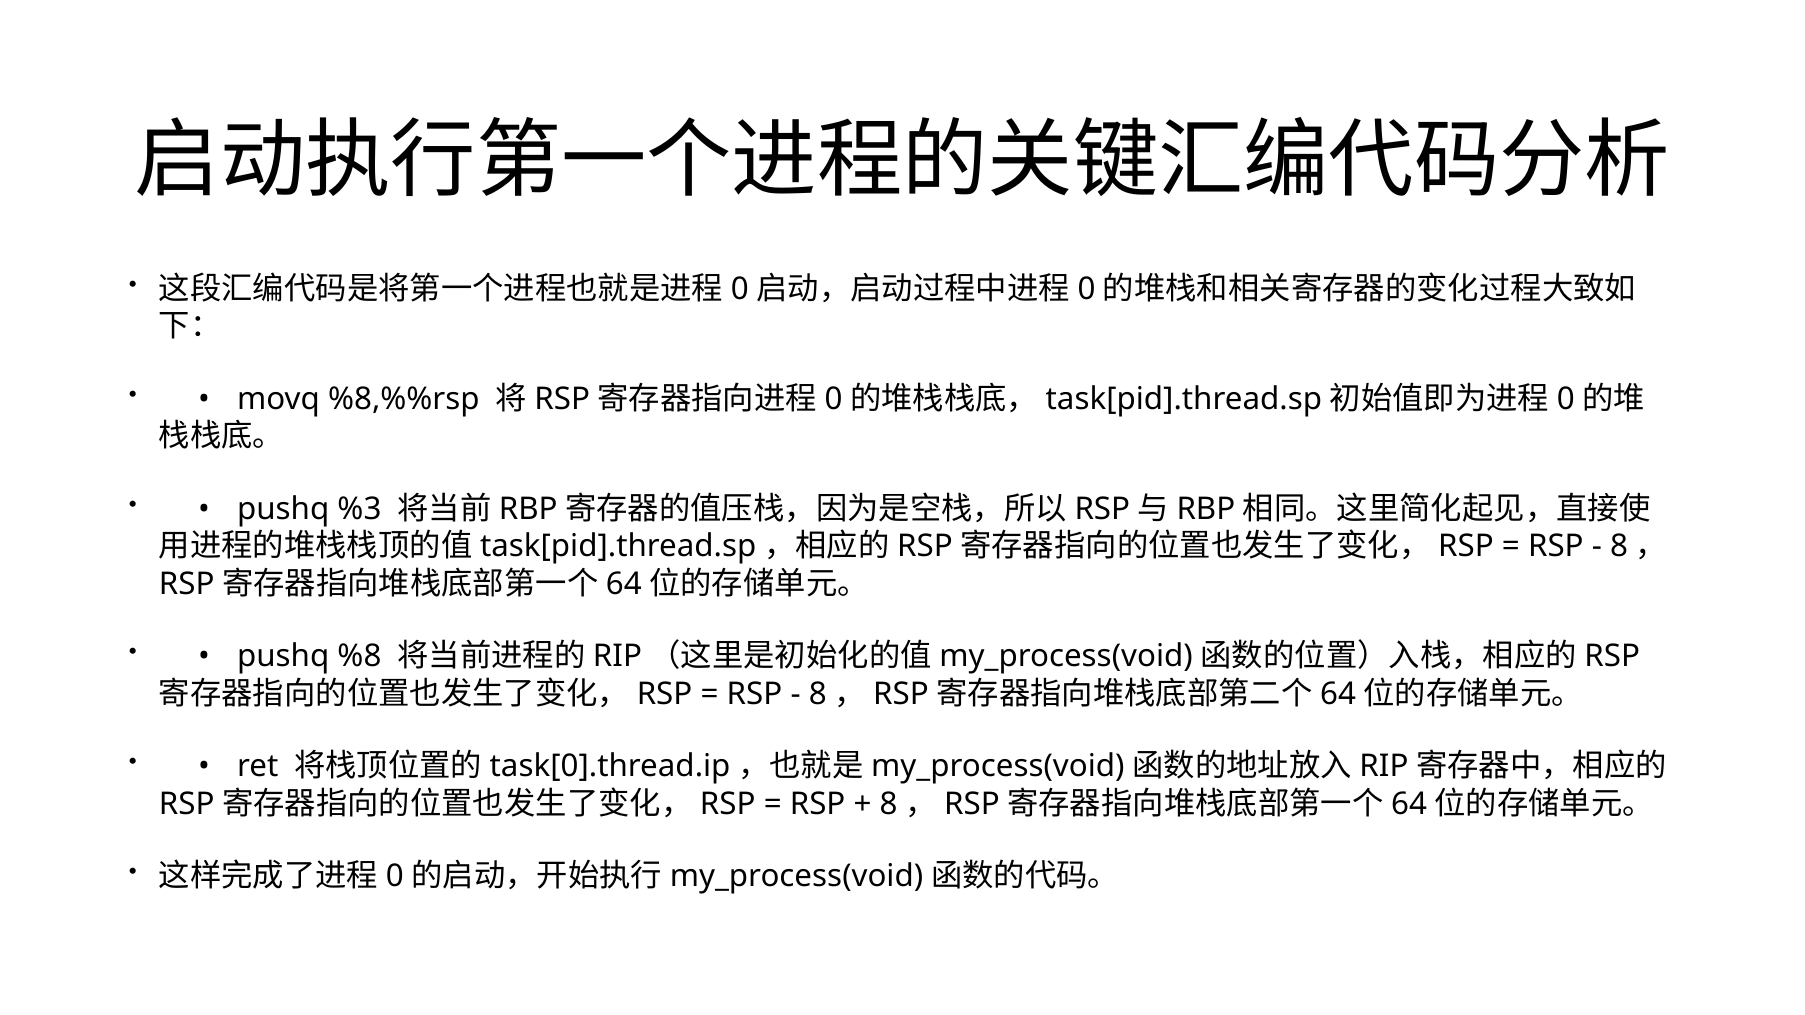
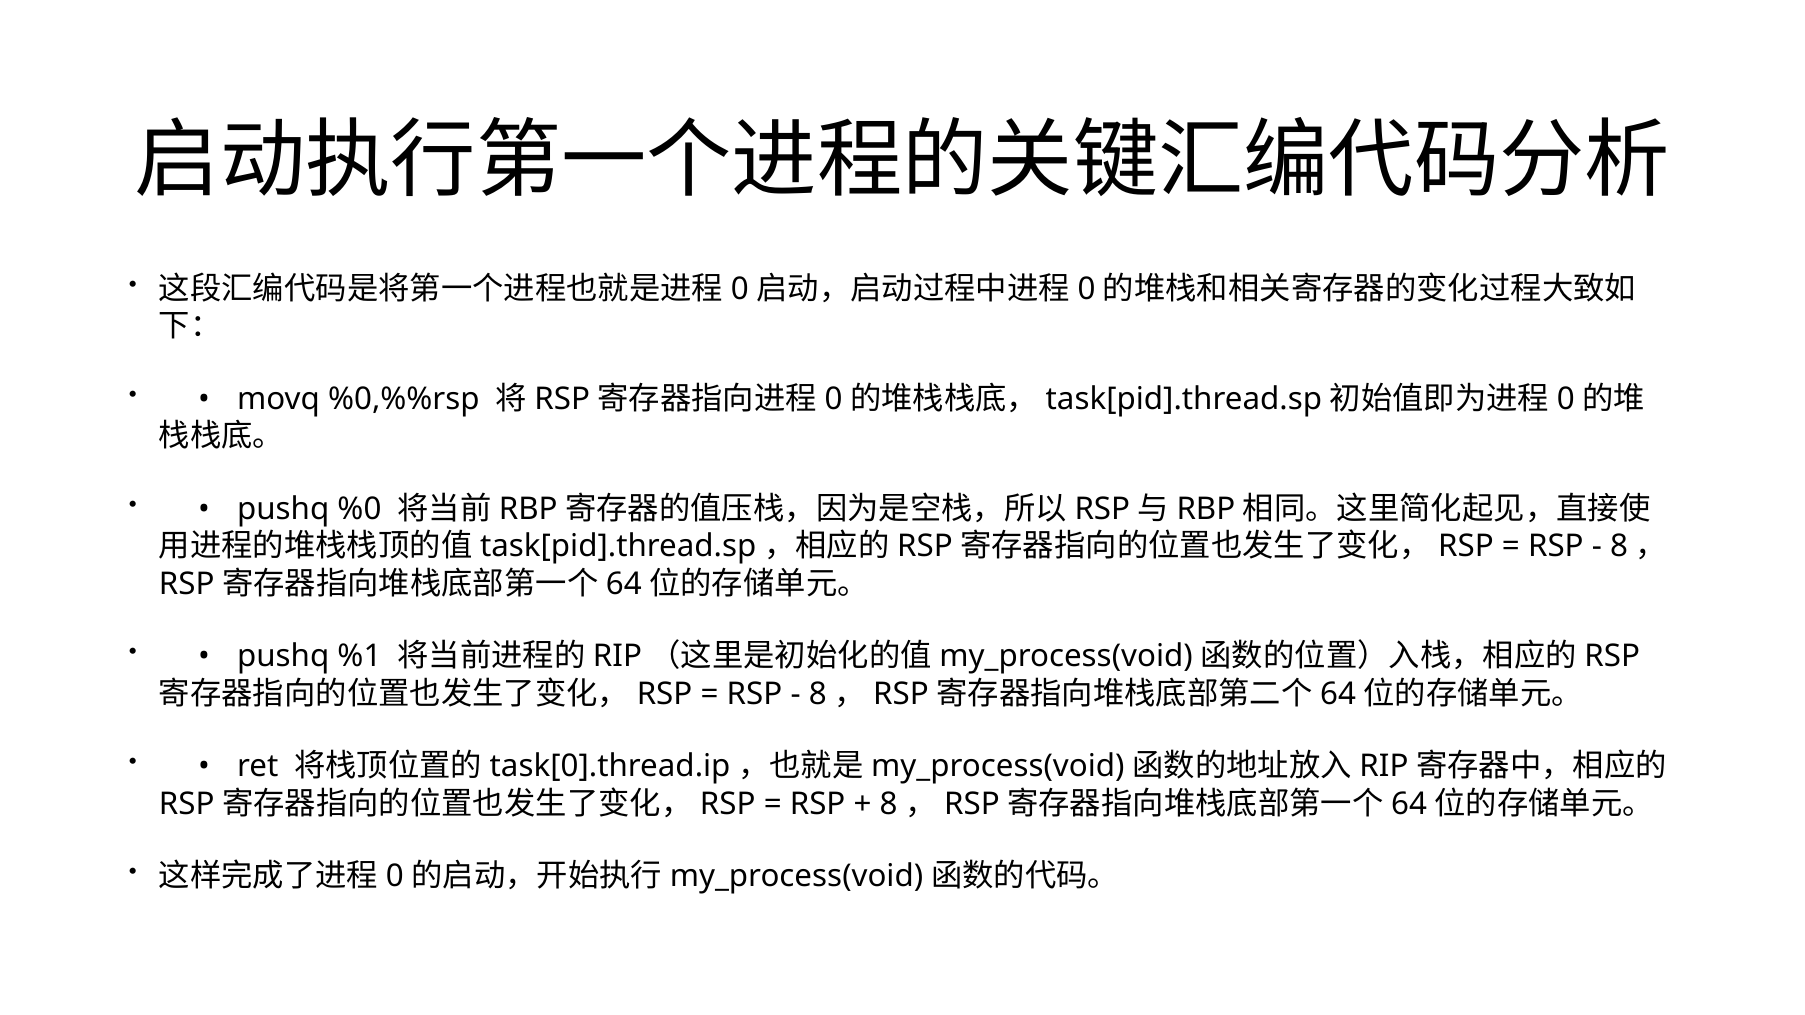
%8,%%rsp: %8,%%rsp -> %0,%%rsp (404, 399)
%3: %3 -> %0 (359, 509)
%8: %8 -> %1 (359, 656)
